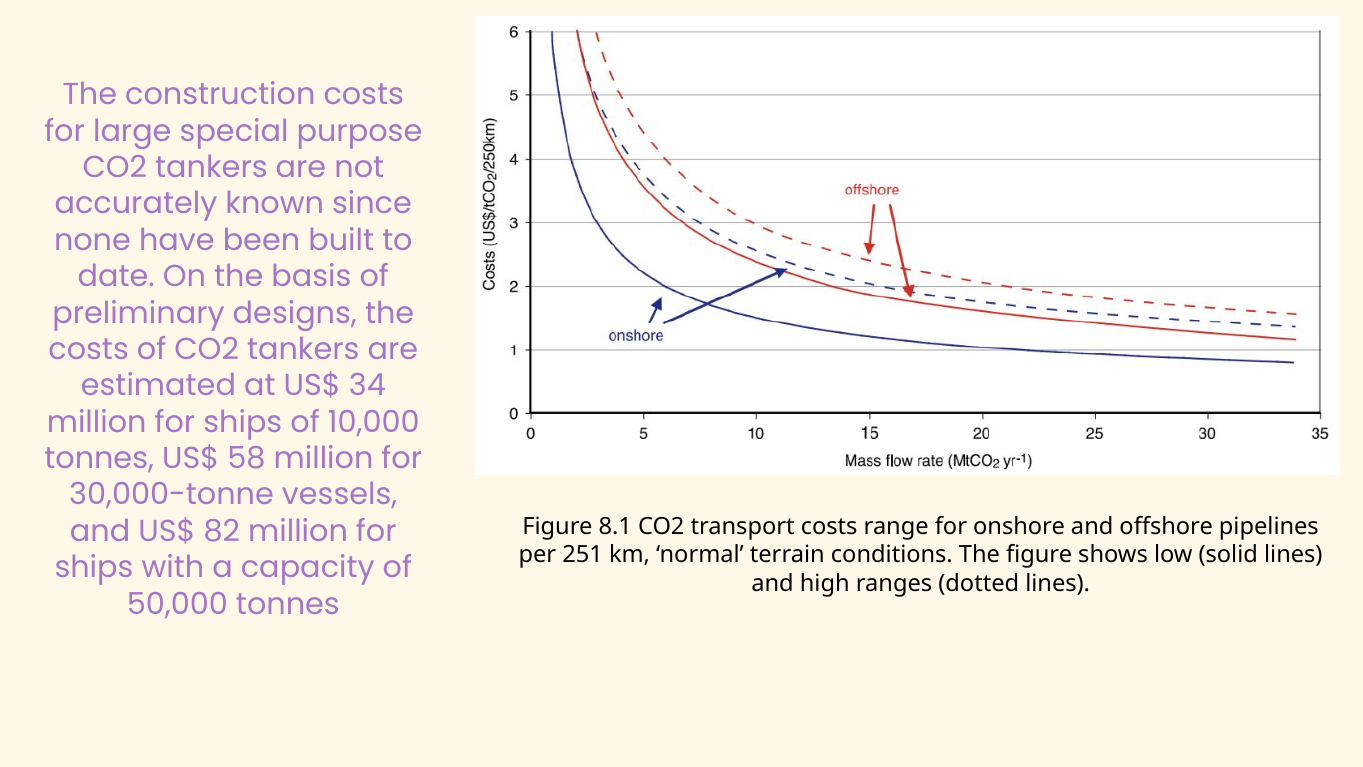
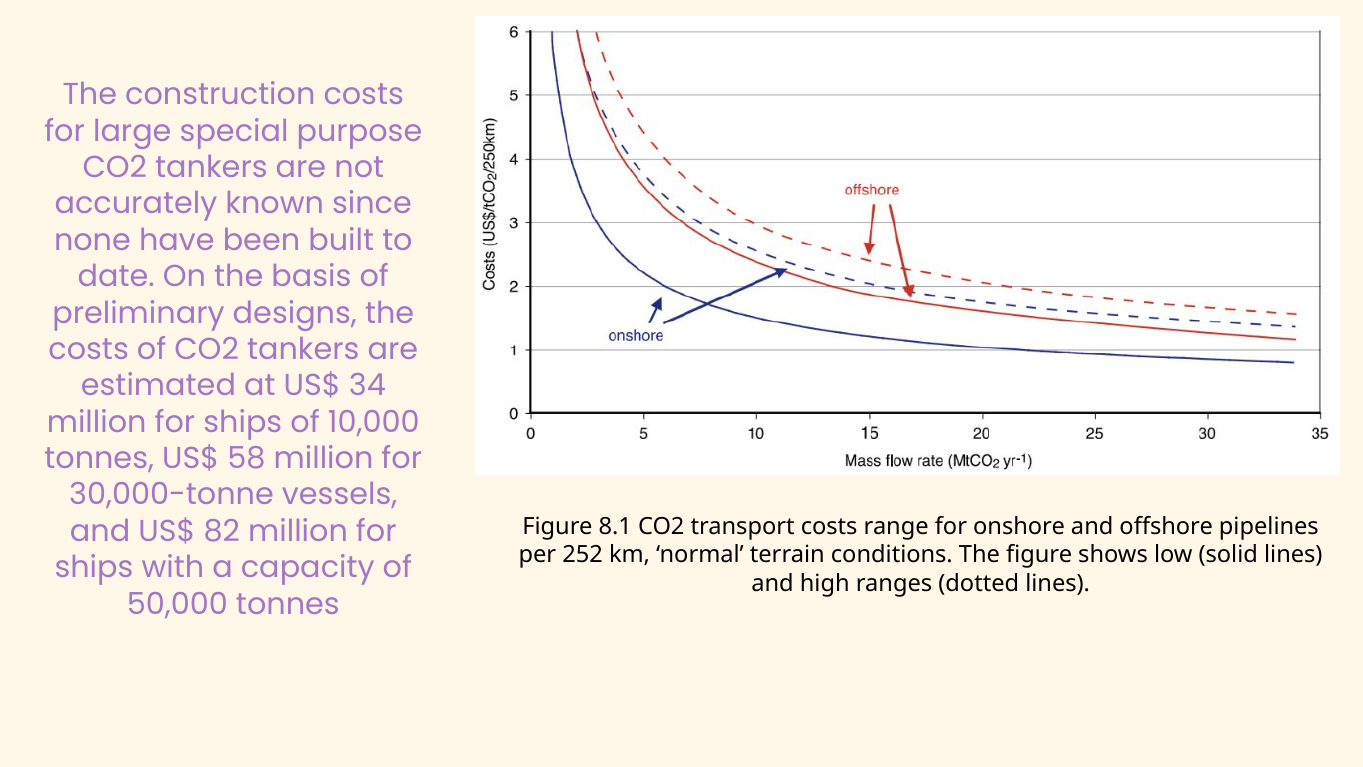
251: 251 -> 252 (583, 555)
